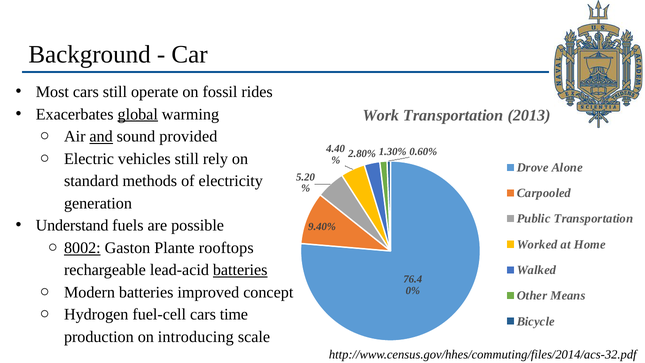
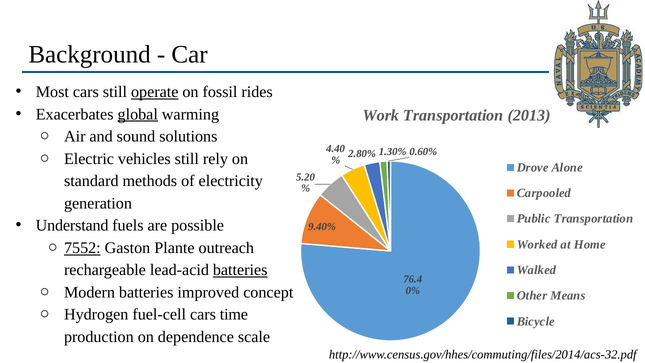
operate underline: none -> present (155, 92)
and underline: present -> none (101, 136)
provided: provided -> solutions (188, 136)
8002: 8002 -> 7552 (82, 248)
rooftops: rooftops -> outreach (226, 248)
introducing: introducing -> dependence (196, 337)
